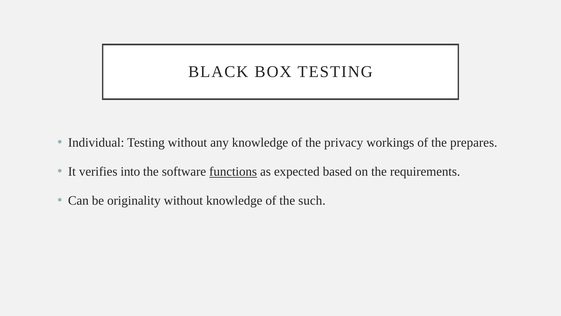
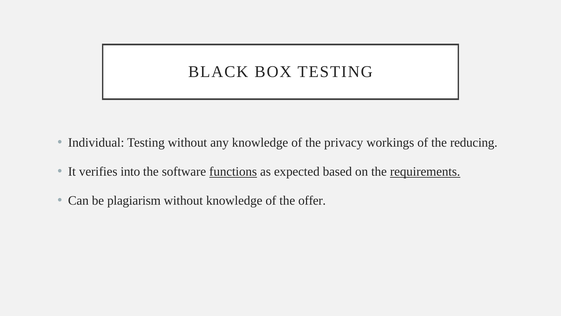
prepares: prepares -> reducing (474, 143)
requirements underline: none -> present (425, 171)
originality: originality -> plagiarism (134, 200)
such: such -> offer (312, 200)
